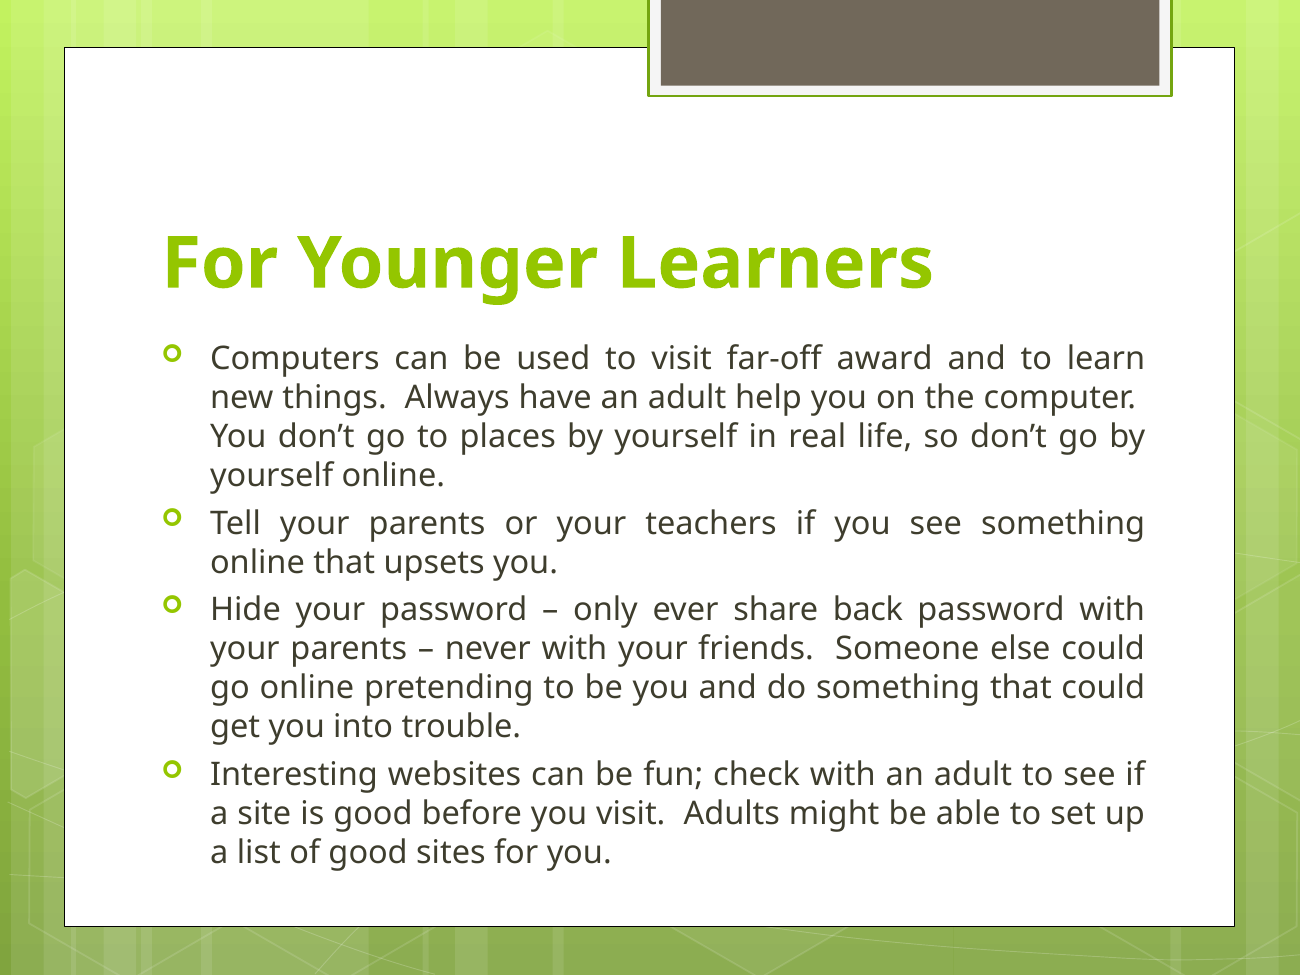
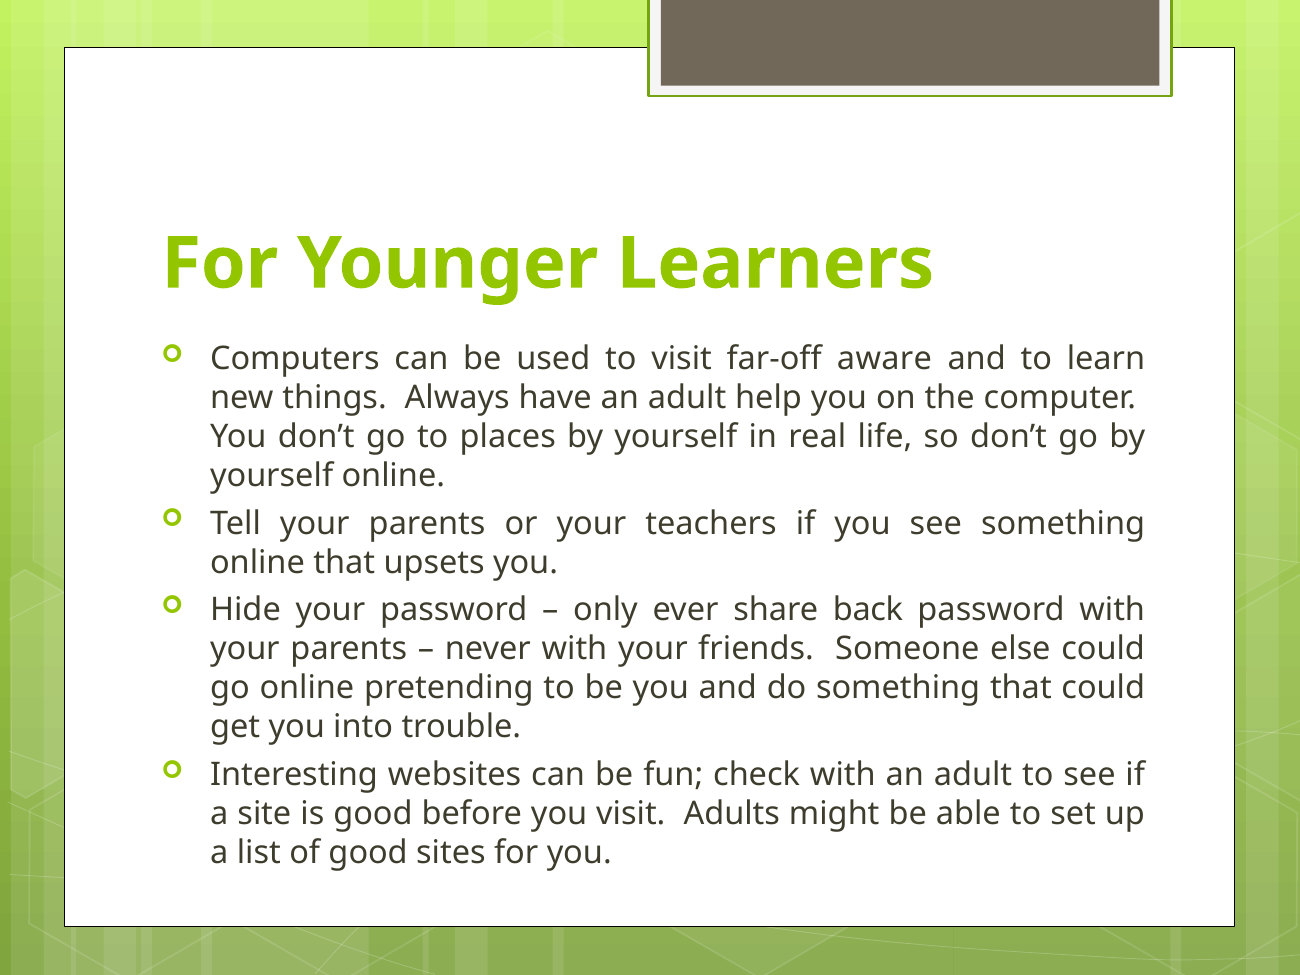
award: award -> aware (885, 359)
